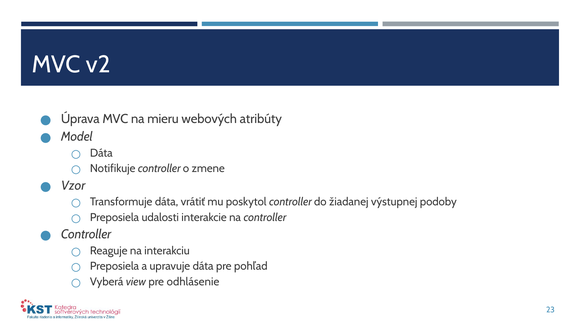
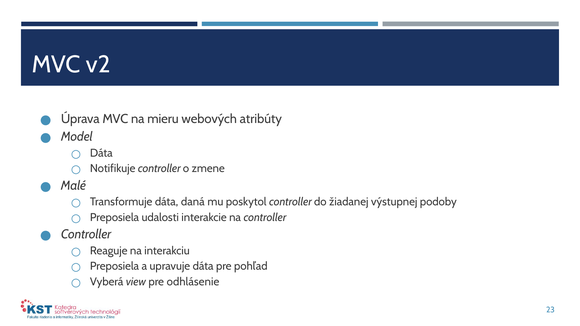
Vzor: Vzor -> Malé (73, 186)
vrátiť: vrátiť -> daná (193, 202)
